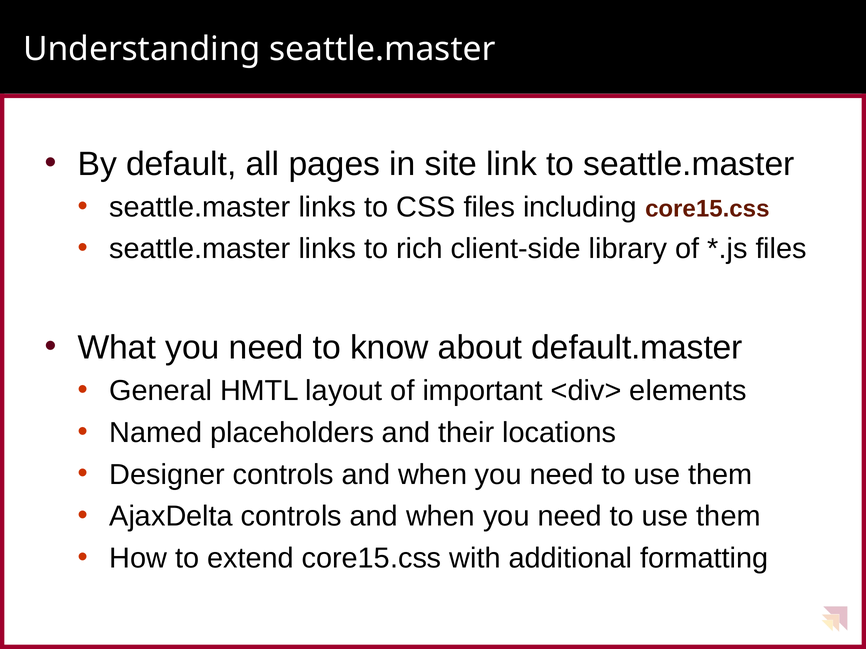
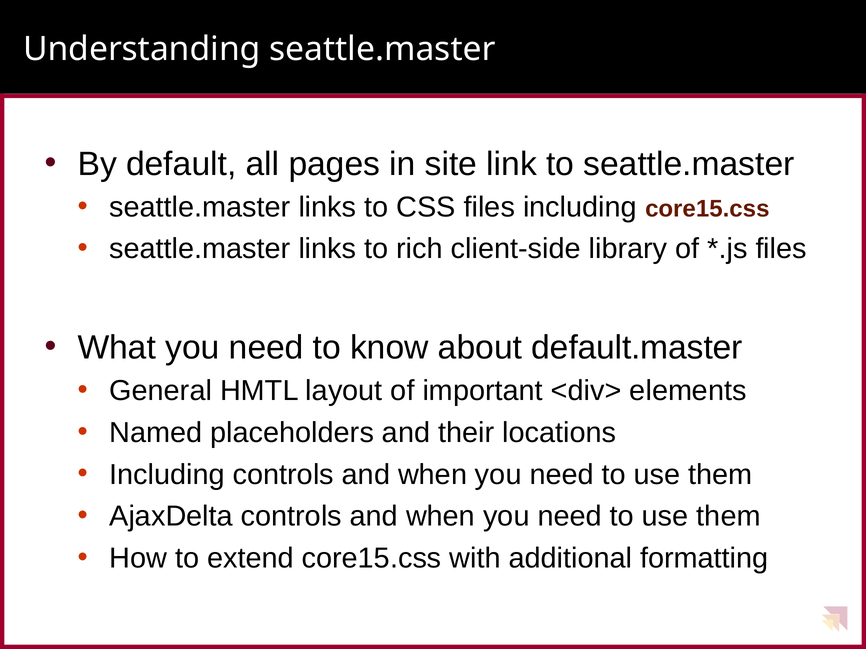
Designer: Designer -> Including (167, 475)
